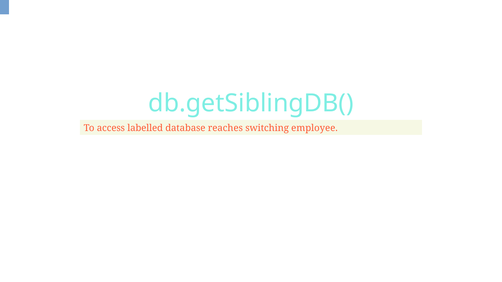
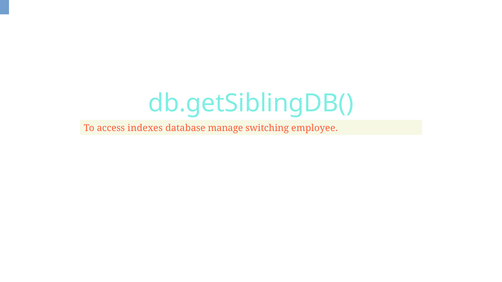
labelled: labelled -> indexes (145, 128)
reaches: reaches -> manage (225, 128)
